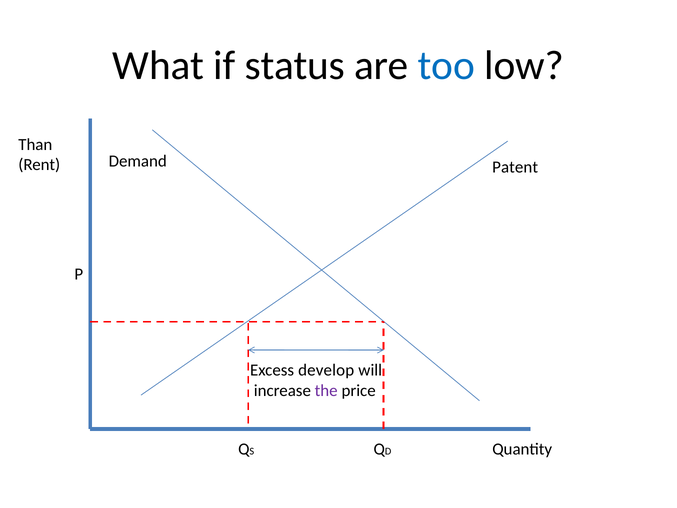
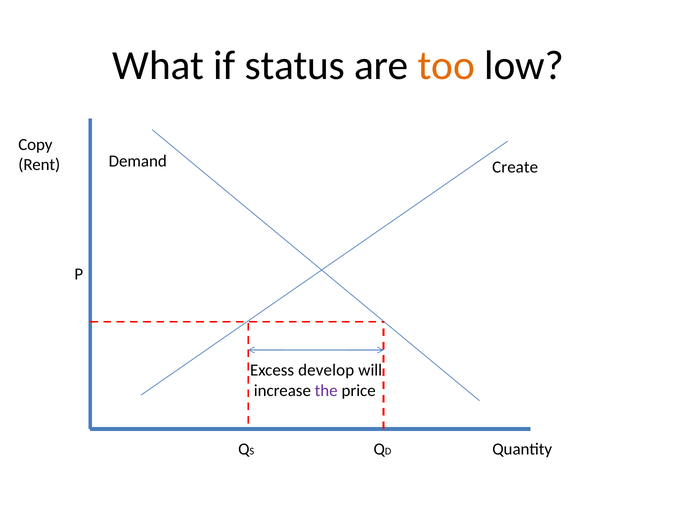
too colour: blue -> orange (446, 66)
Than: Than -> Copy (35, 144)
Patent: Patent -> Create (515, 167)
